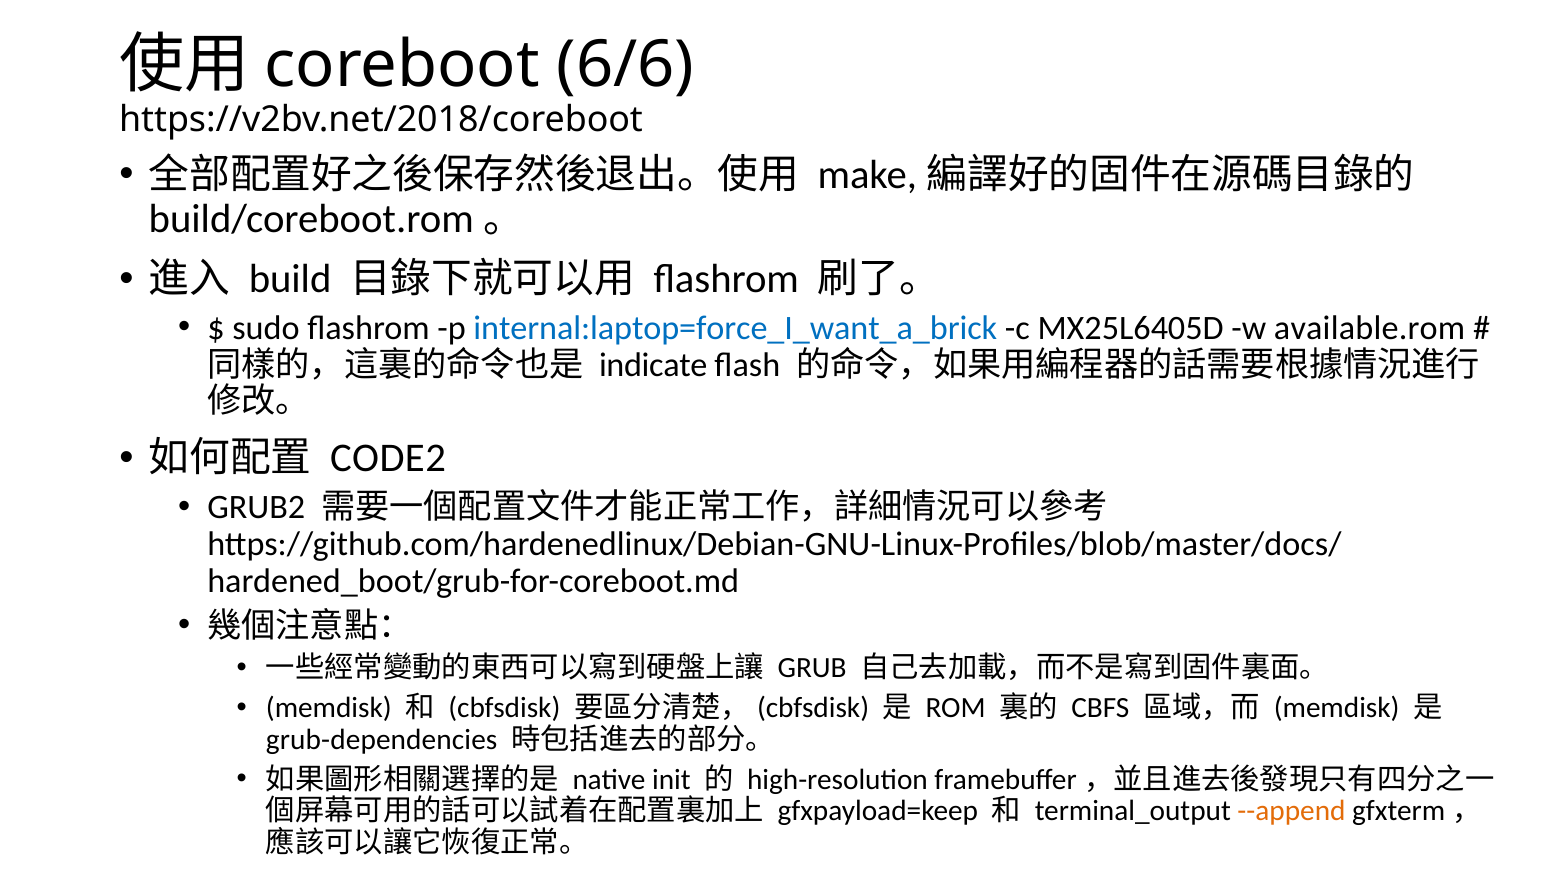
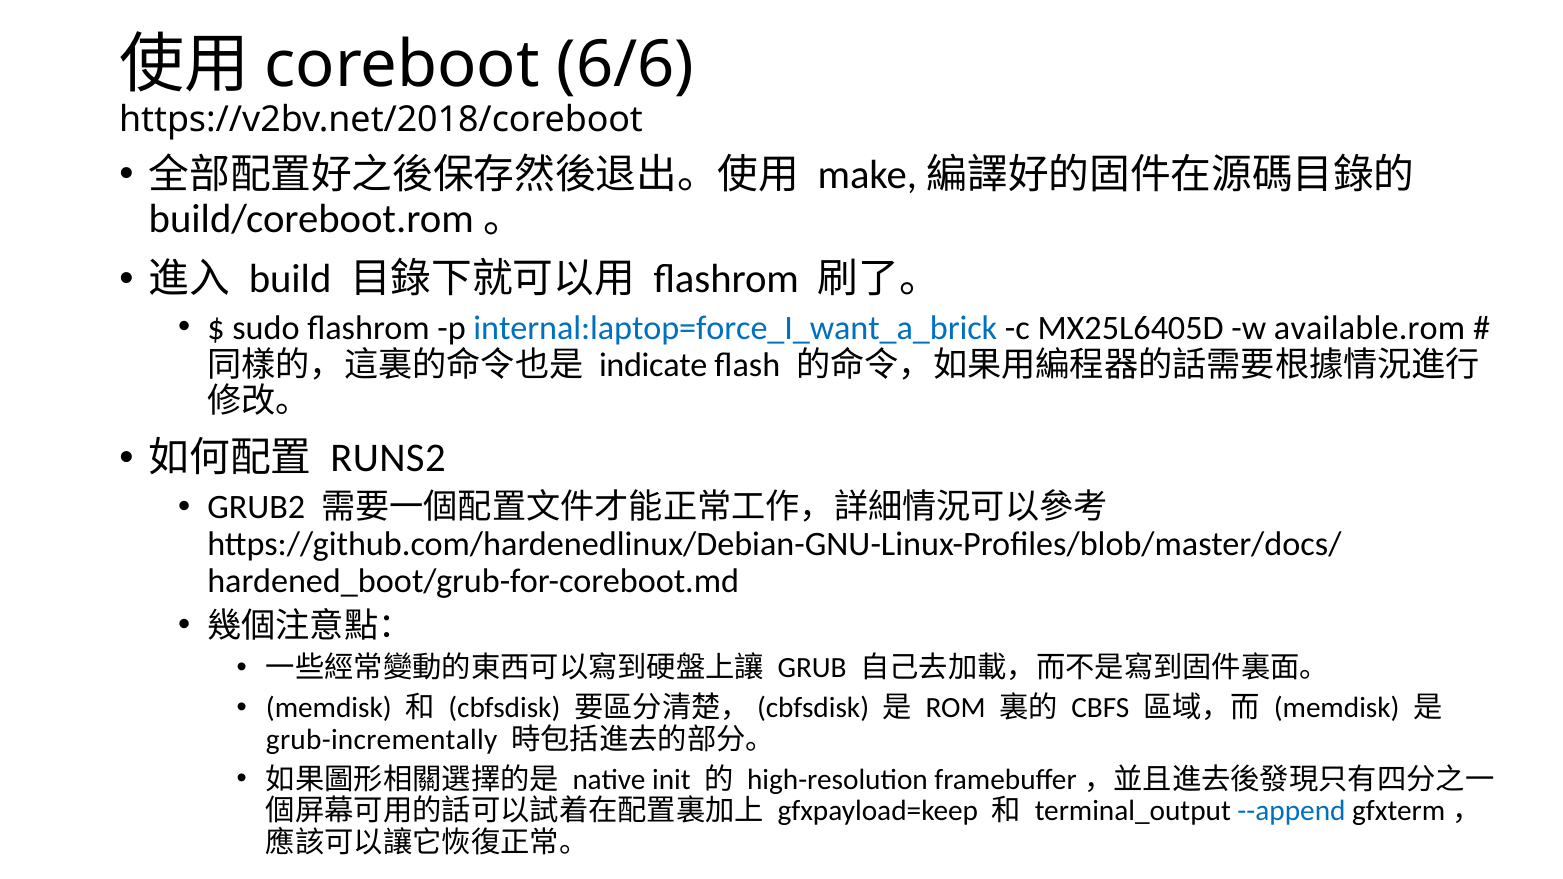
CODE2: CODE2 -> RUNS2 (388, 458)
grub-dependencies: grub-dependencies -> grub-incrementally (382, 740)
--append colour: orange -> blue (1292, 811)
